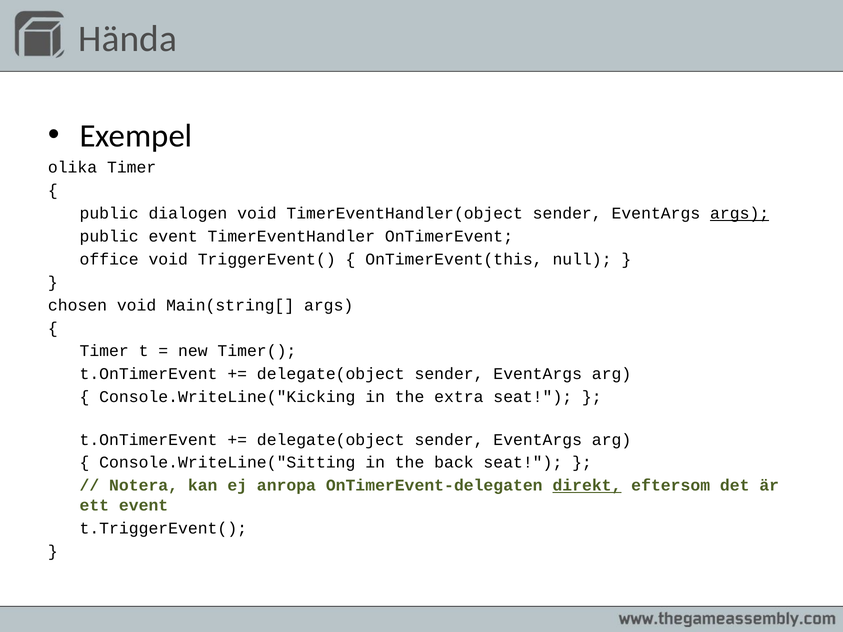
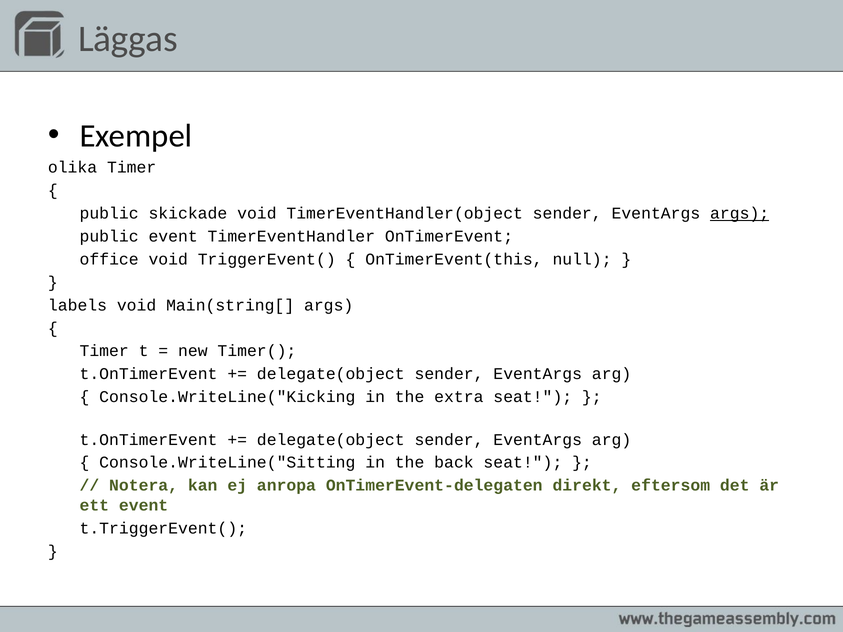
Hända: Hända -> Läggas (128, 39)
dialogen: dialogen -> skickade (188, 213)
chosen: chosen -> labels (78, 305)
direkt underline: present -> none (587, 486)
